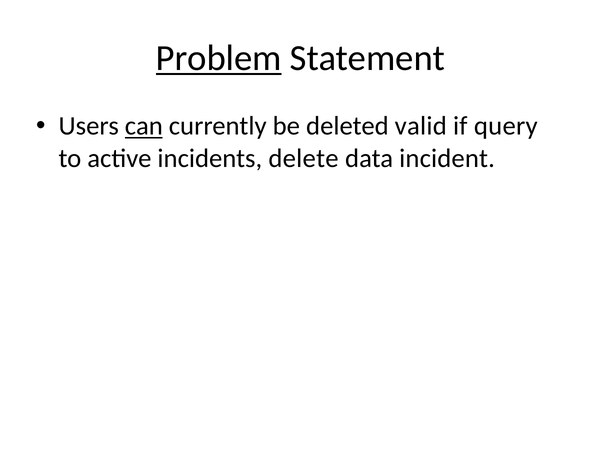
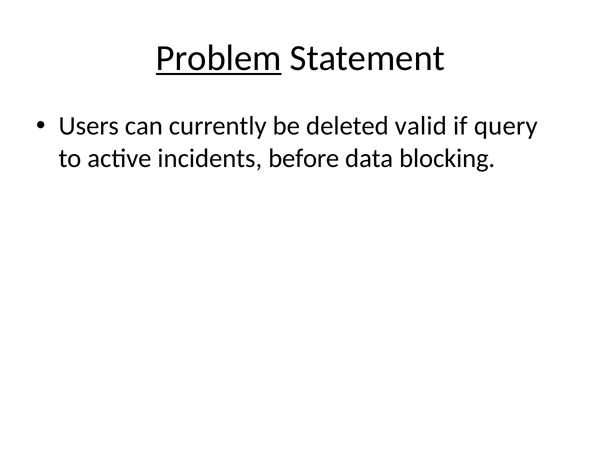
can underline: present -> none (144, 126)
delete: delete -> before (304, 158)
incident: incident -> blocking (447, 158)
